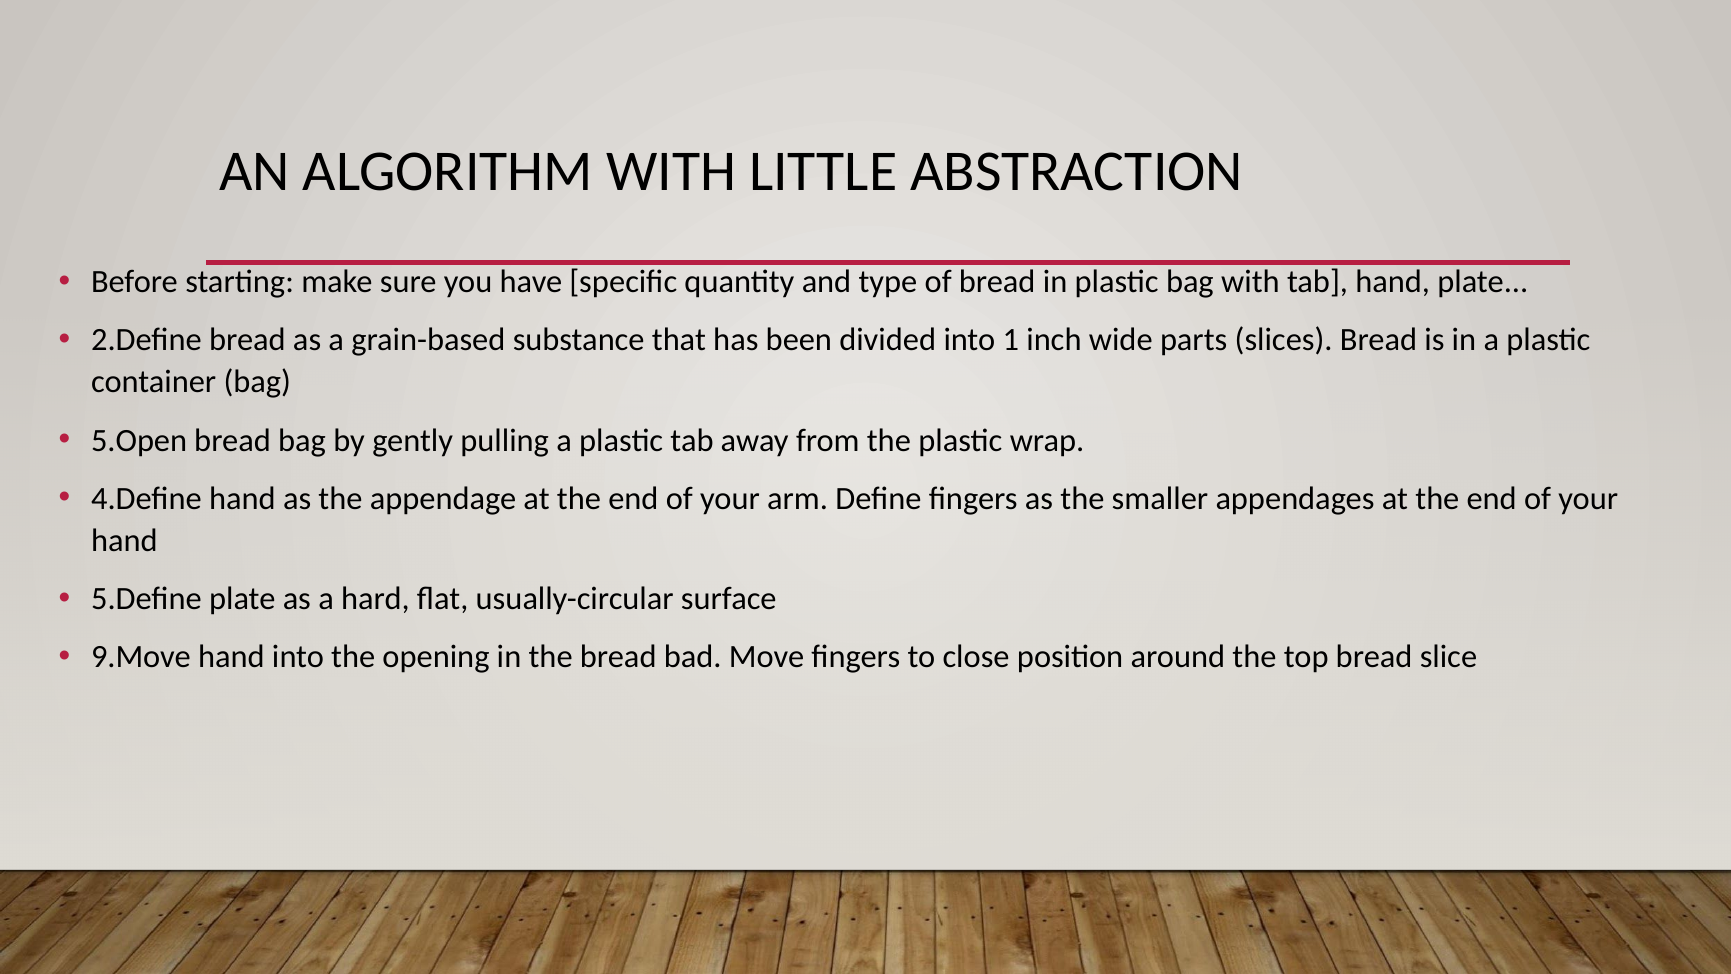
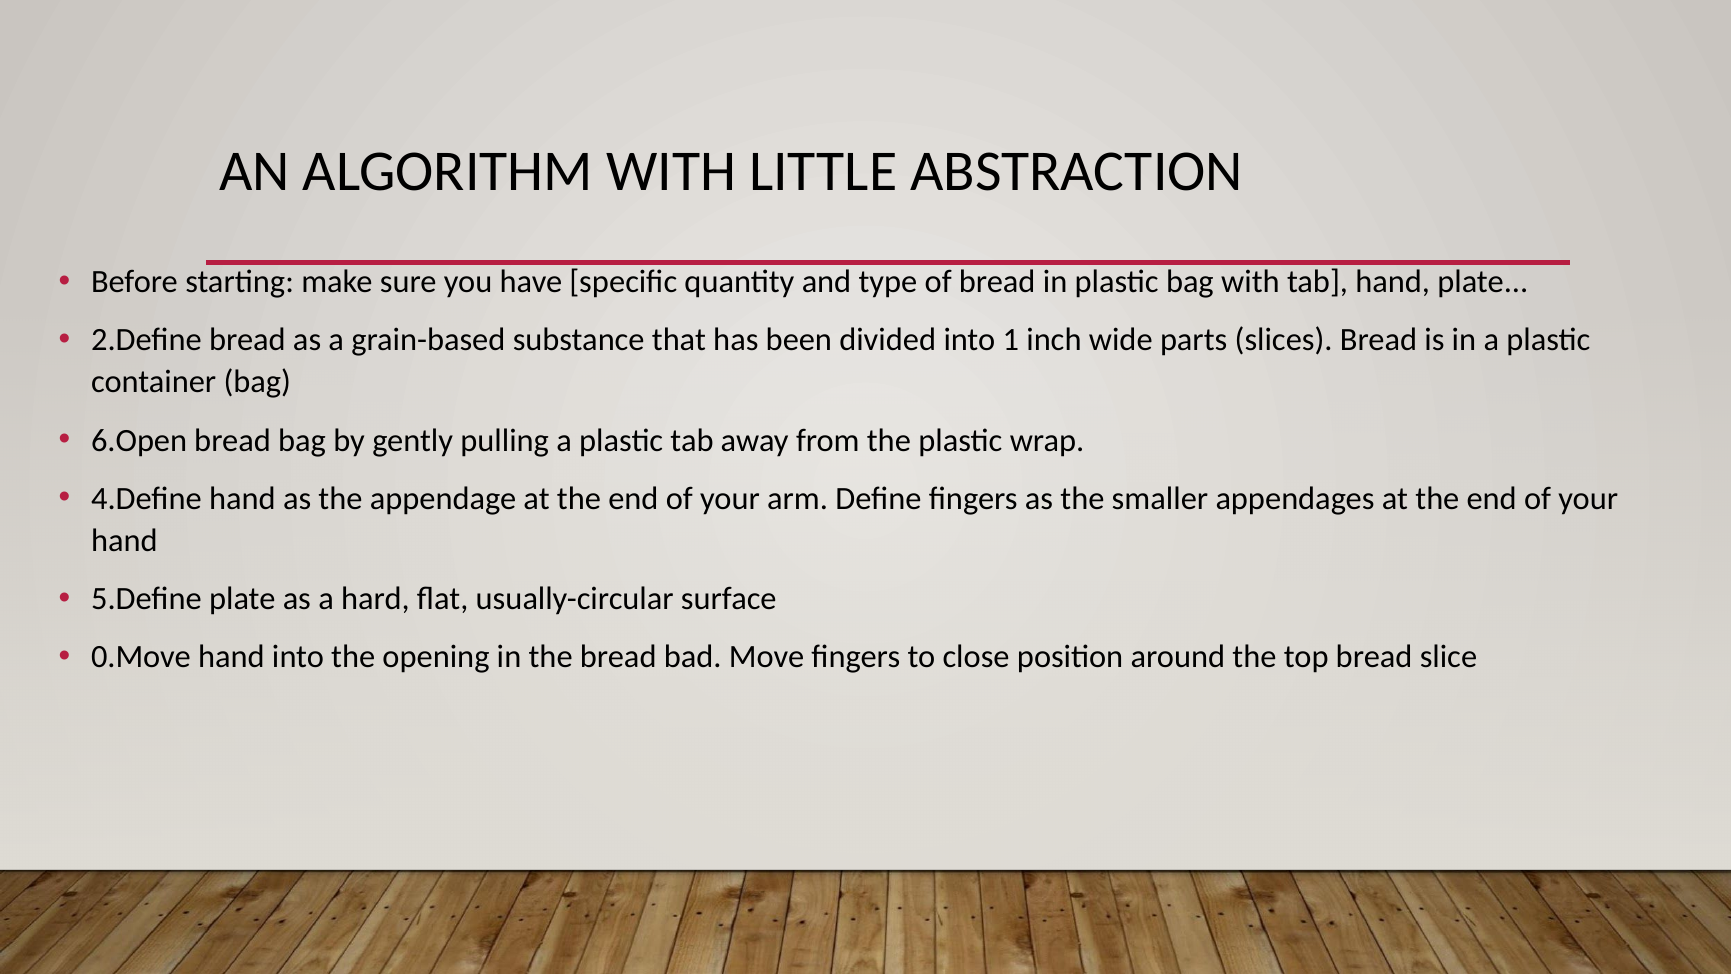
5.Open: 5.Open -> 6.Open (139, 440)
9.Move: 9.Move -> 0.Move (141, 657)
